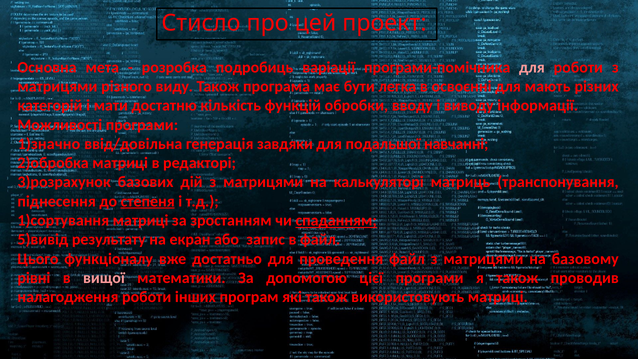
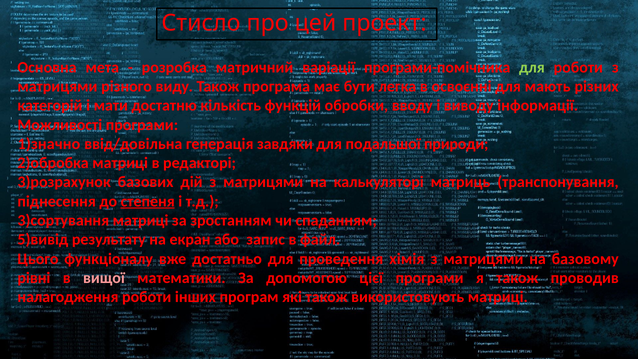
подробиць: подробиць -> матричний (255, 67)
для colour: pink -> light green (532, 67)
навчанні: навчанні -> природи (456, 144)
1)сортування: 1)сортування -> 3)сортування (63, 220)
спаданням underline: present -> none (336, 220)
проведення файл: файл -> хімія (407, 259)
